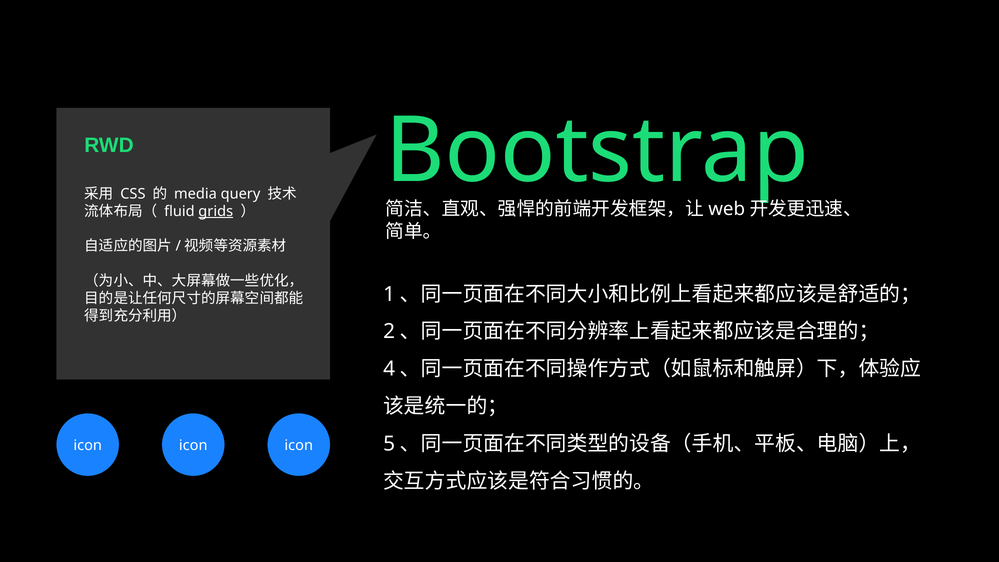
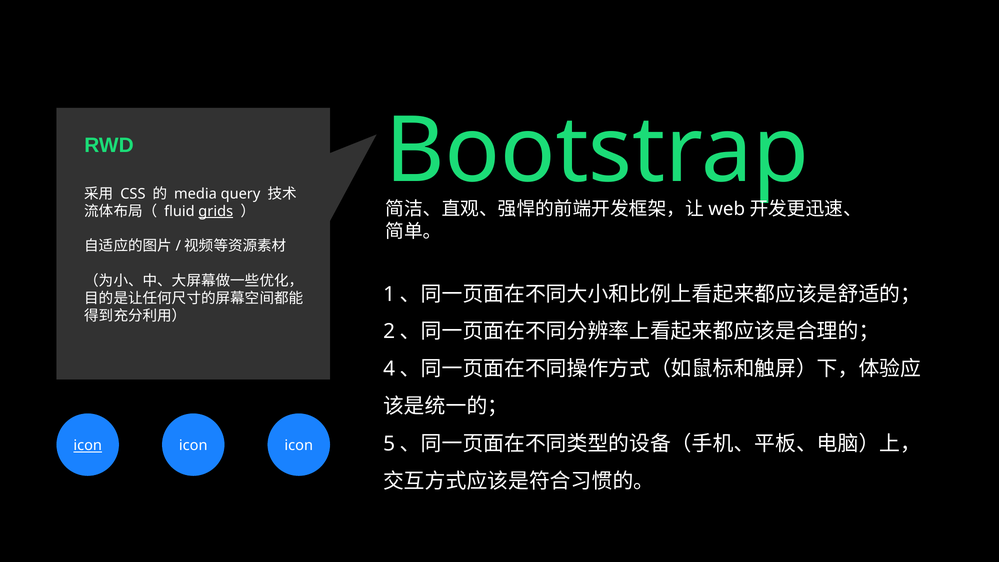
icon underline: none -> present (88, 446)
